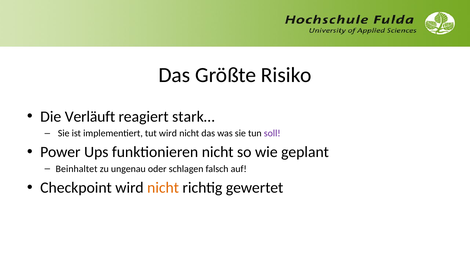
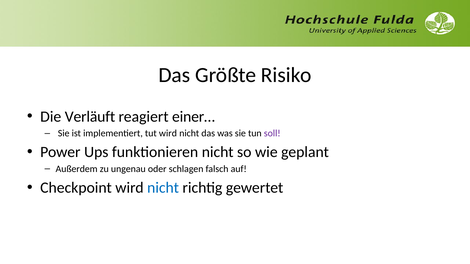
stark…: stark… -> einer… (194, 117)
Beinhaltet: Beinhaltet -> Außerdem (77, 169)
nicht colour: orange -> blue (163, 188)
